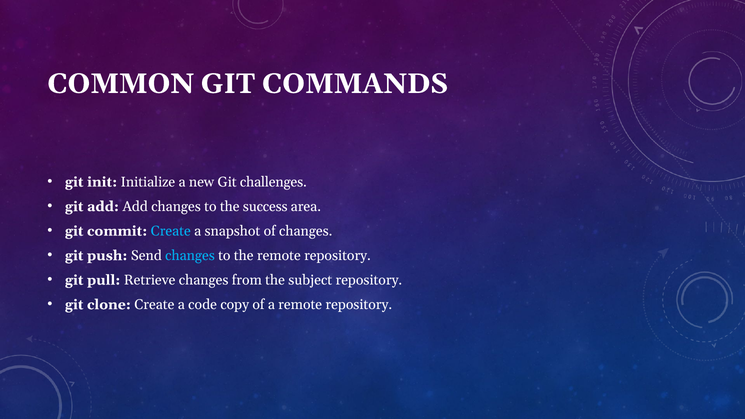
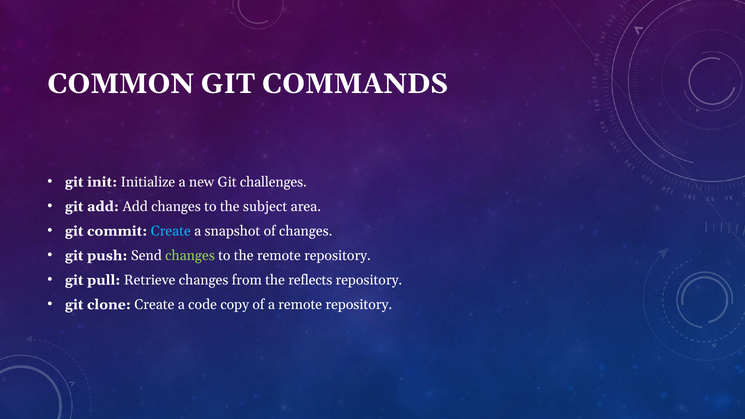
success: success -> subject (265, 207)
changes colour: light blue -> light green (190, 256)
subject: subject -> reflects (310, 280)
